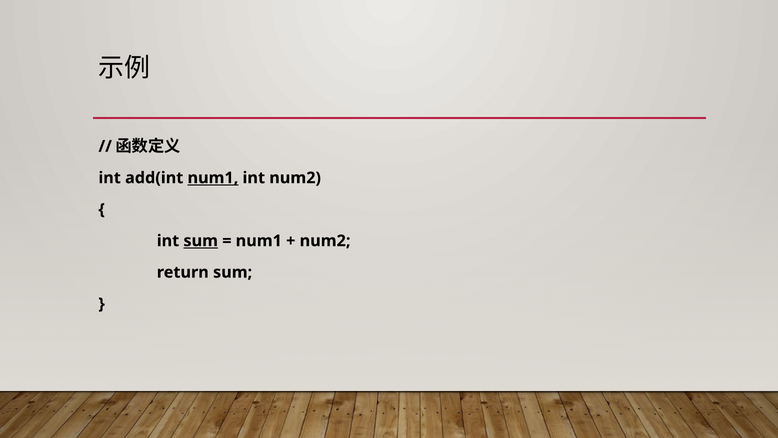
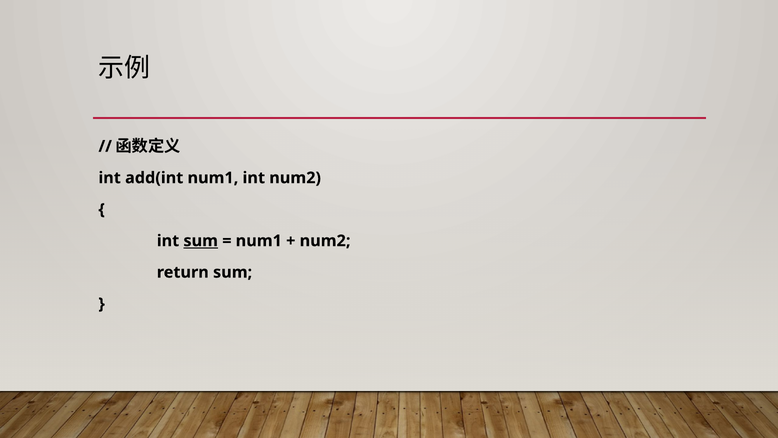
num1 underline: present -> none (213, 178)
